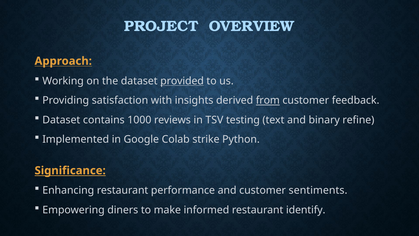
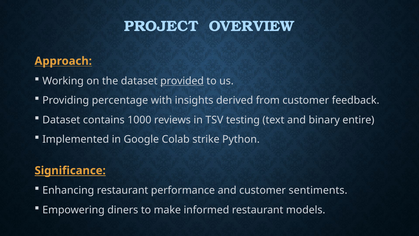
satisfaction: satisfaction -> percentage (120, 100)
from underline: present -> none (268, 100)
refine: refine -> entire (358, 120)
identify: identify -> models (306, 210)
